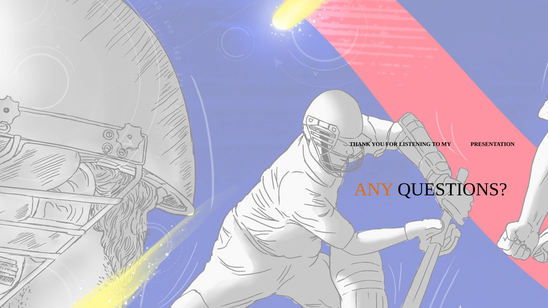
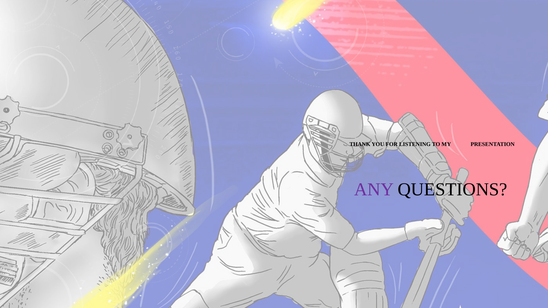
ANY colour: orange -> purple (374, 190)
